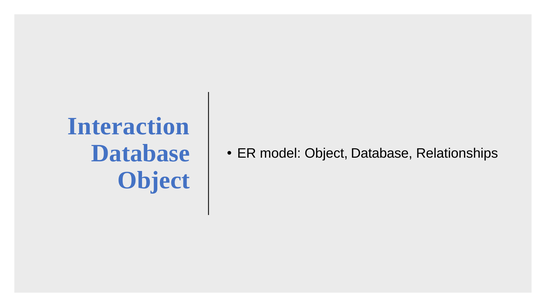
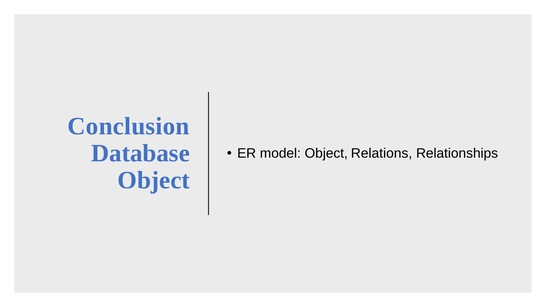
Interaction: Interaction -> Conclusion (129, 126)
Object Database: Database -> Relations (382, 153)
